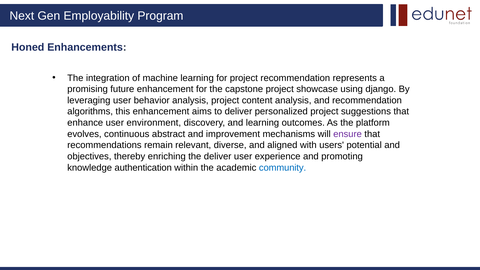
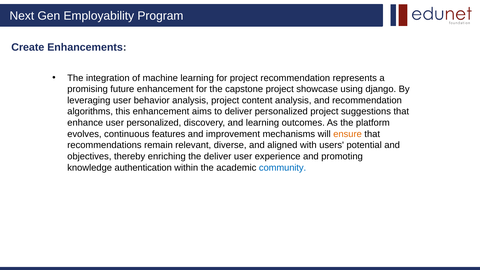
Honed: Honed -> Create (28, 47)
user environment: environment -> personalized (154, 123)
abstract: abstract -> features (169, 134)
ensure colour: purple -> orange (348, 134)
